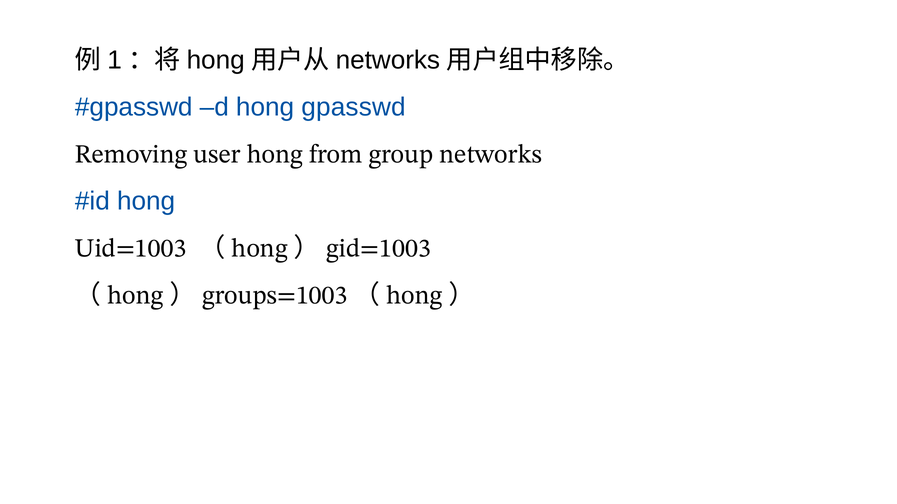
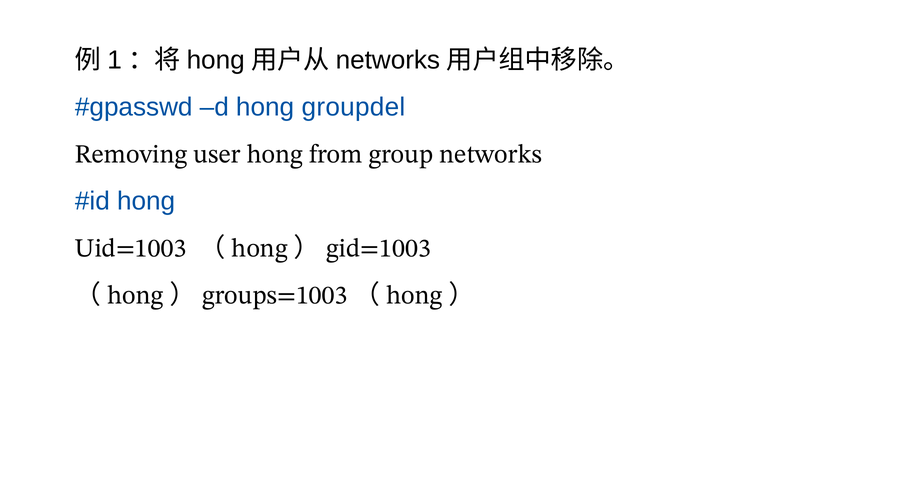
gpasswd: gpasswd -> groupdel (353, 107)
